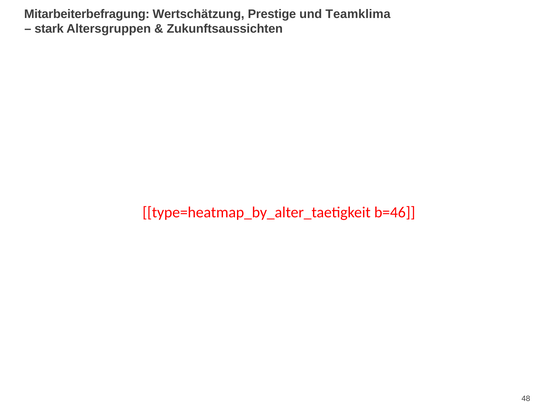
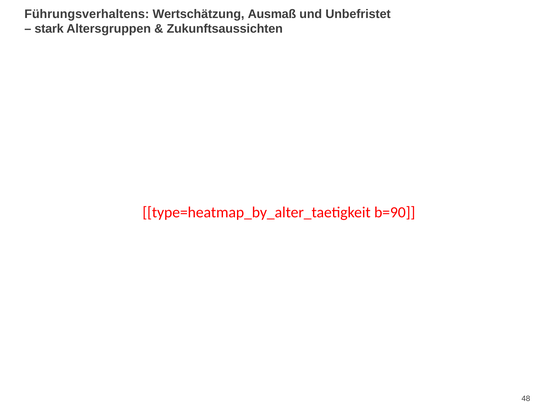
Mitarbeiterbefragung: Mitarbeiterbefragung -> Führungsverhaltens (87, 14)
Prestige: Prestige -> Ausmaß (272, 14)
Teamklima: Teamklima -> Unbefristet (358, 14)
b=46: b=46 -> b=90 (395, 212)
